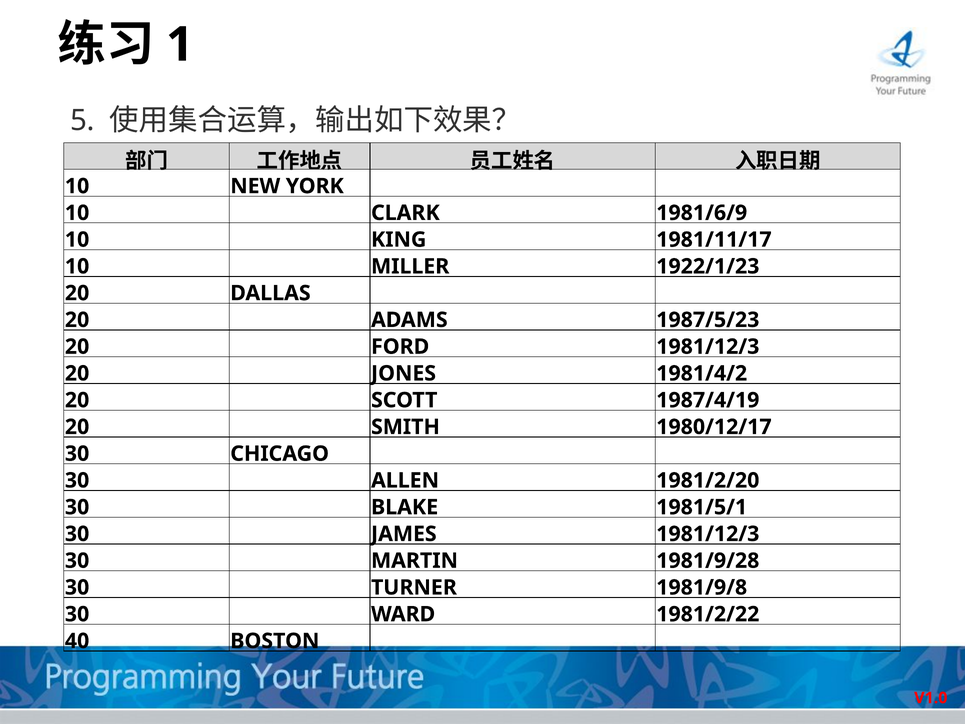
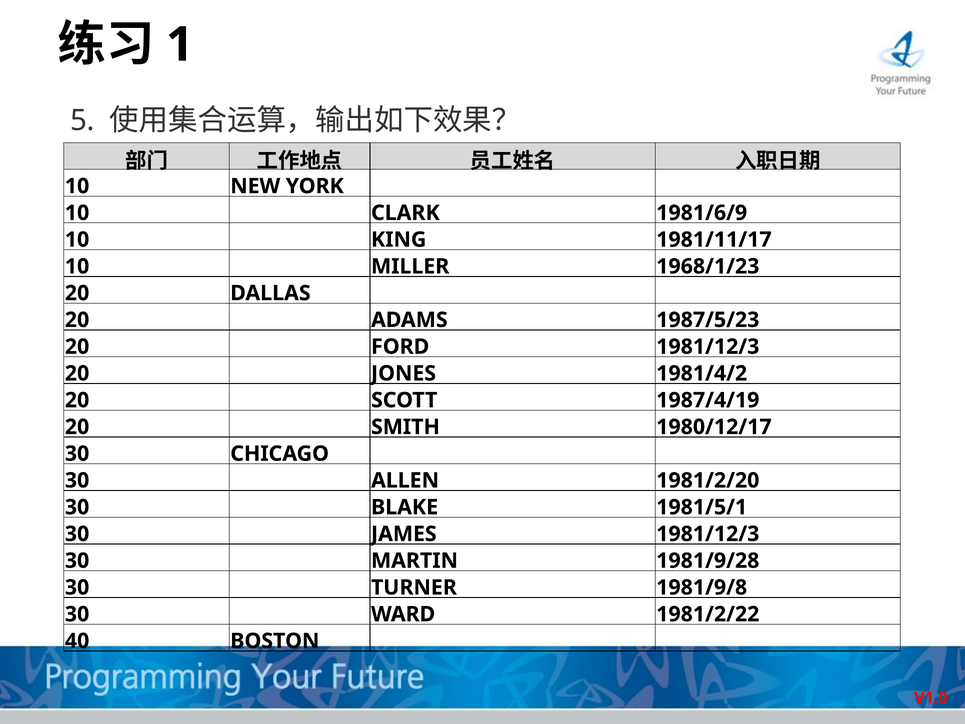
1922/1/23: 1922/1/23 -> 1968/1/23 (708, 266)
